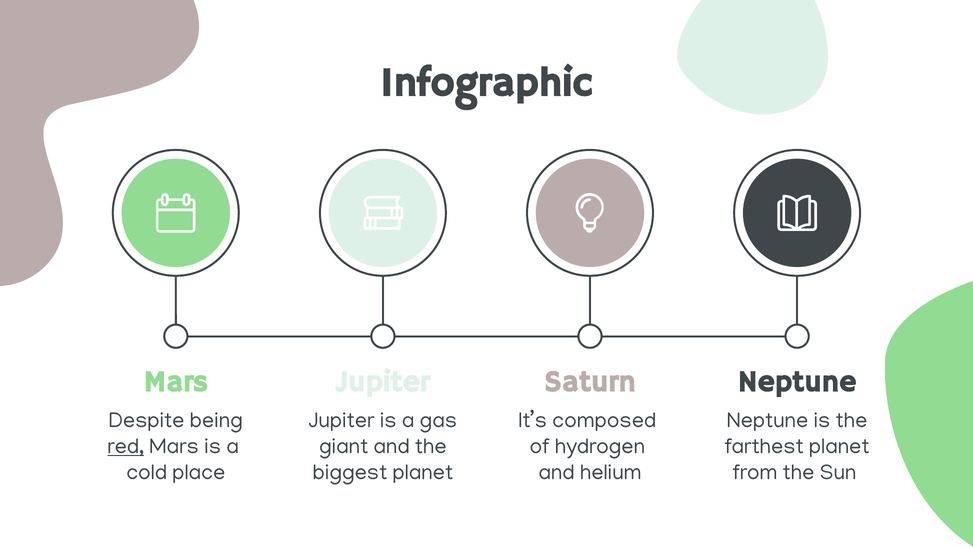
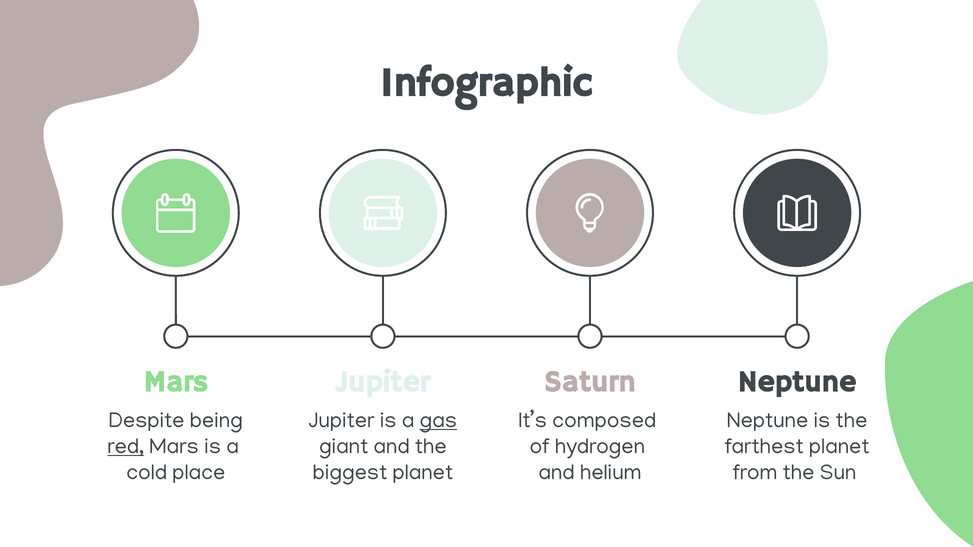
gas underline: none -> present (438, 420)
